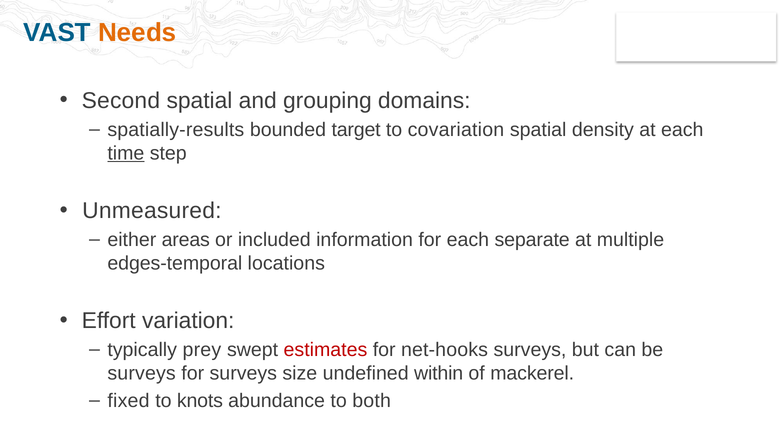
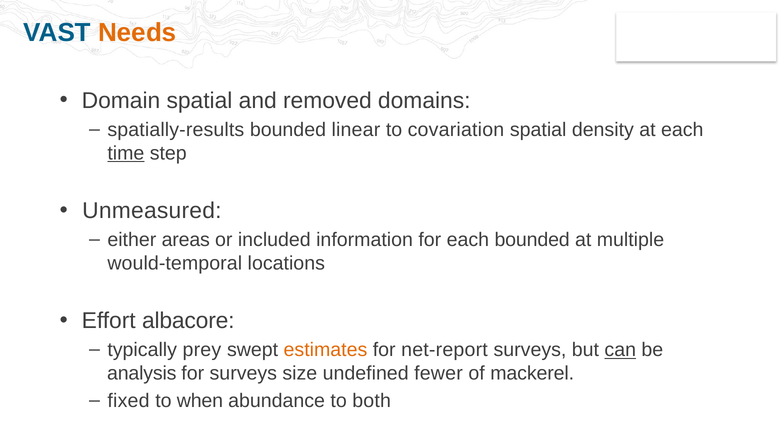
Second: Second -> Domain (121, 101)
grouping: grouping -> removed (327, 101)
target: target -> linear (356, 130)
each separate: separate -> bounded (532, 240)
edges-temporal: edges-temporal -> would-temporal (175, 264)
variation: variation -> albacore (188, 321)
estimates colour: red -> orange (325, 350)
net-hooks: net-hooks -> net-report (444, 350)
can underline: none -> present (620, 350)
surveys: surveys -> analysis (142, 374)
within: within -> fewer (438, 374)
knots: knots -> when (200, 401)
